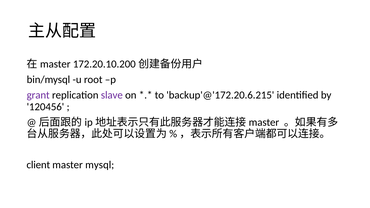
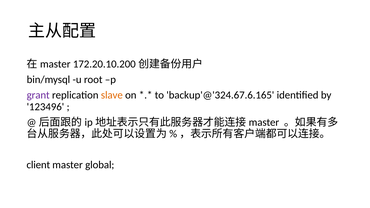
slave colour: purple -> orange (112, 95)
backup'@'172.20.6.215: backup'@'172.20.6.215 -> backup'@'324.67.6.165 (220, 95)
120456: 120456 -> 123496 (45, 107)
mysql: mysql -> global (100, 165)
